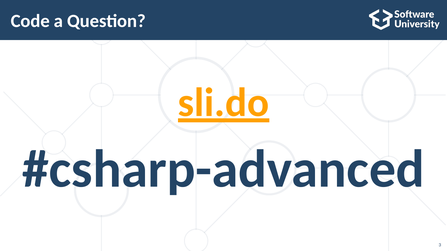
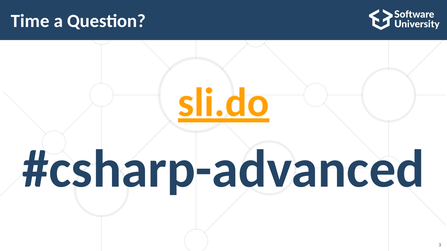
Code: Code -> Time (30, 21)
